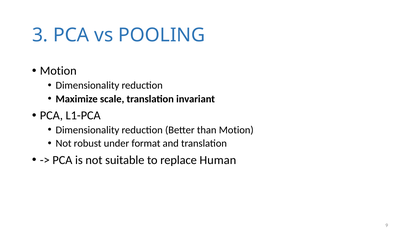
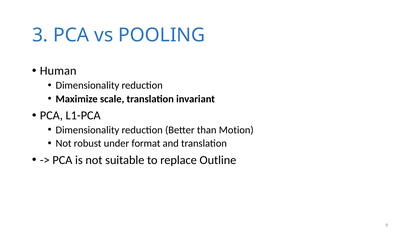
Motion: Motion -> Human (58, 71)
Human: Human -> Outline (218, 160)
